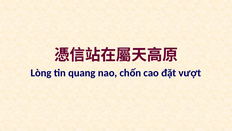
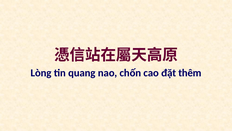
vượt: vượt -> thêm (190, 73)
